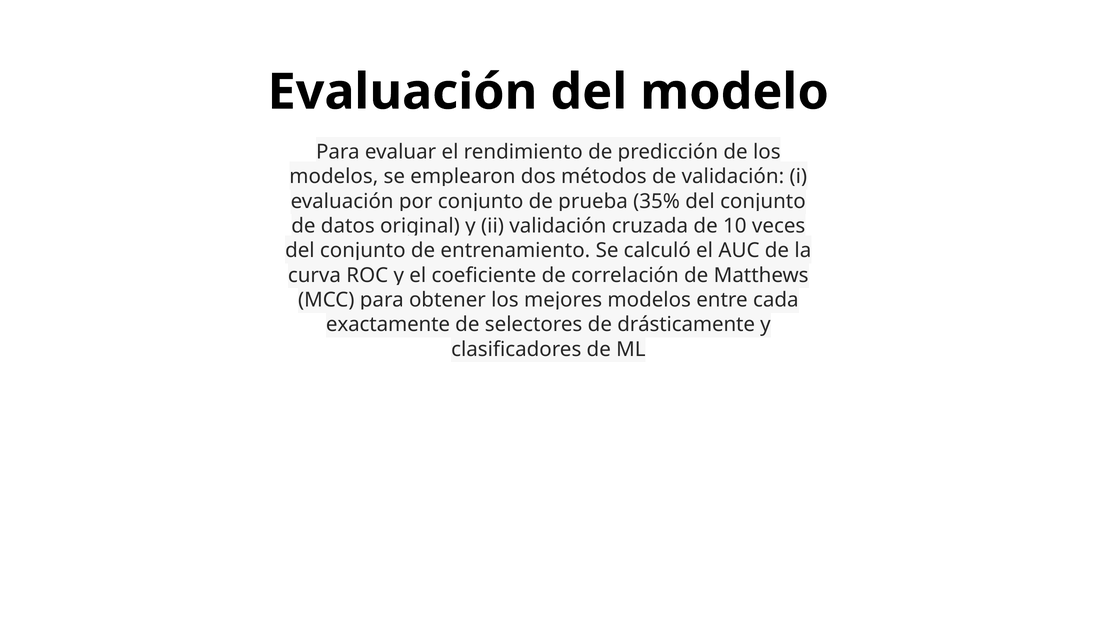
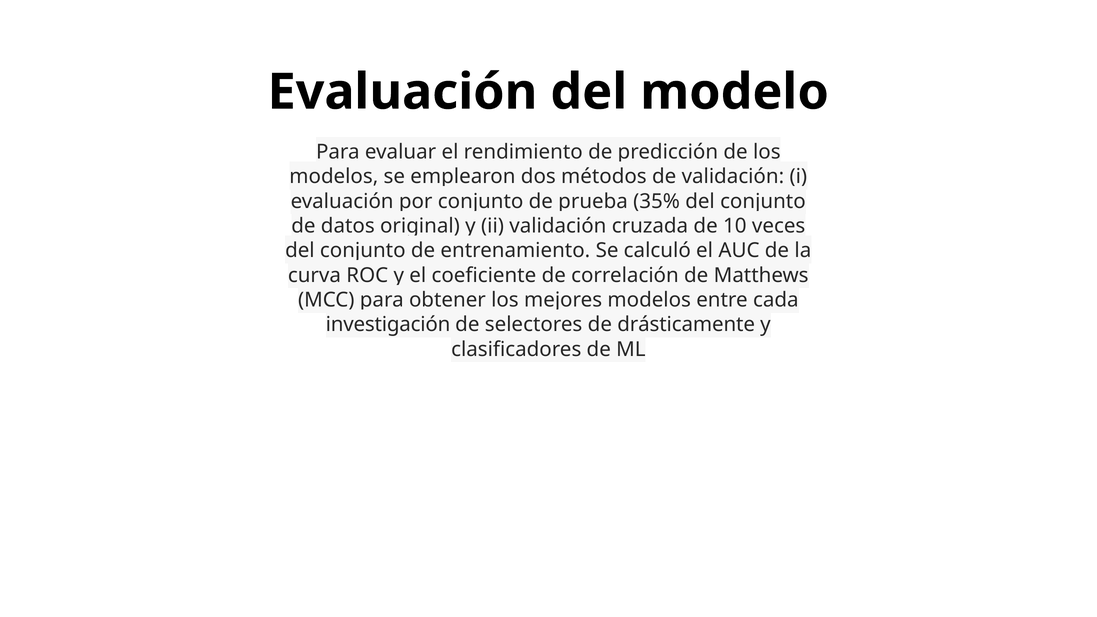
exactamente: exactamente -> investigación (388, 325)
